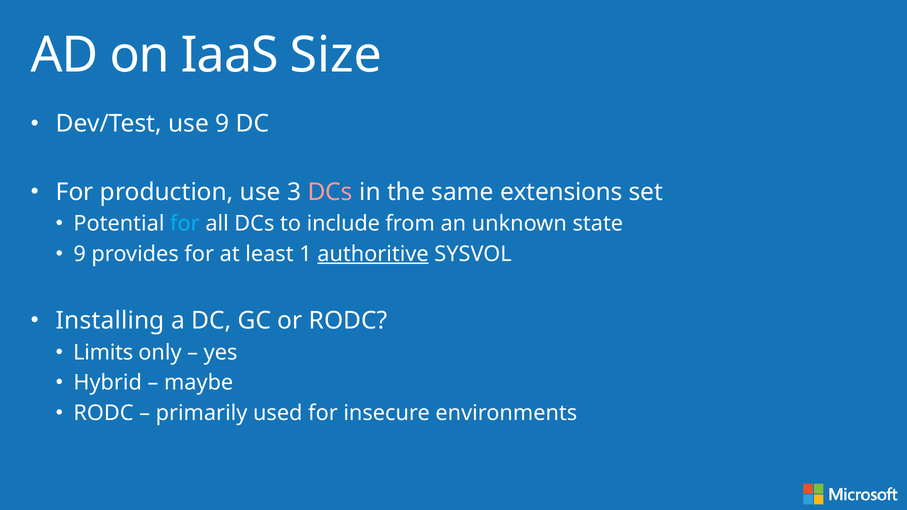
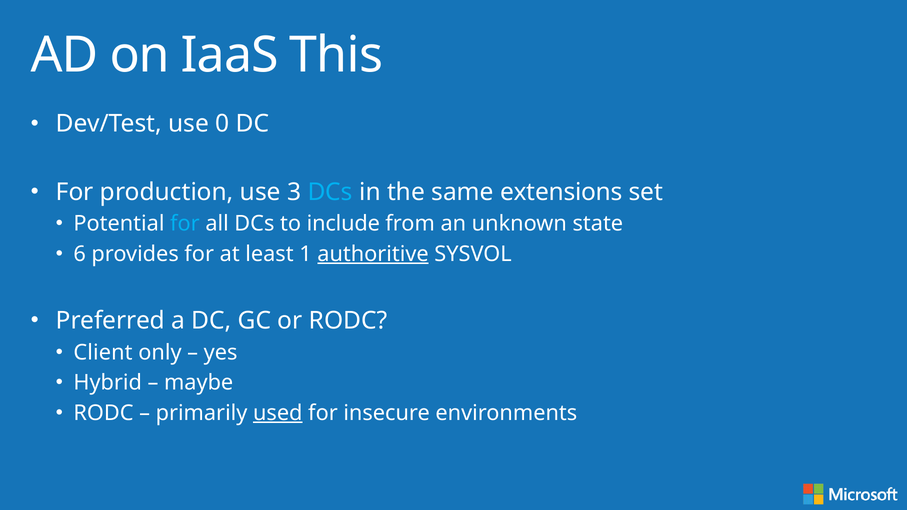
Size: Size -> This (336, 55)
use 9: 9 -> 0 (222, 124)
DCs colour: pink -> light blue (330, 192)
9: 9 -> 6 (80, 254)
Installing: Installing -> Preferred (110, 321)
Limits: Limits -> Client (103, 353)
used underline: none -> present (278, 413)
